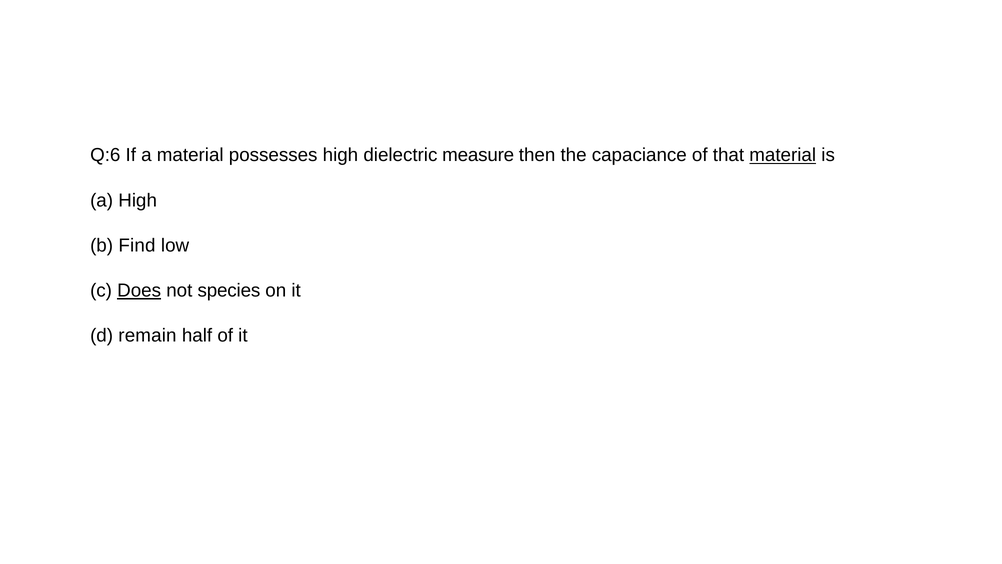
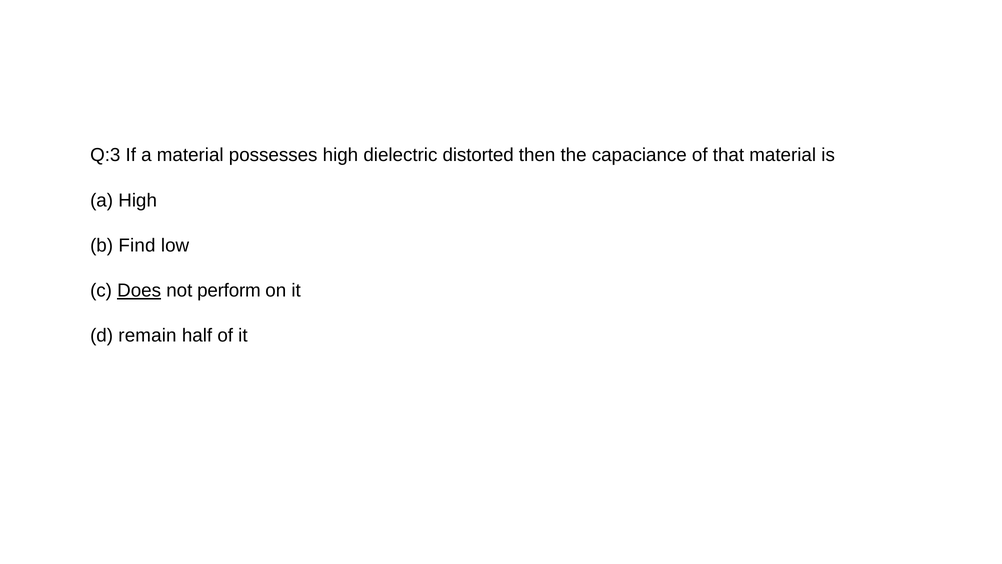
Q:6: Q:6 -> Q:3 (105, 155)
measure: measure -> distorted (478, 155)
material underline: present -> none (783, 155)
species: species -> perform (229, 290)
